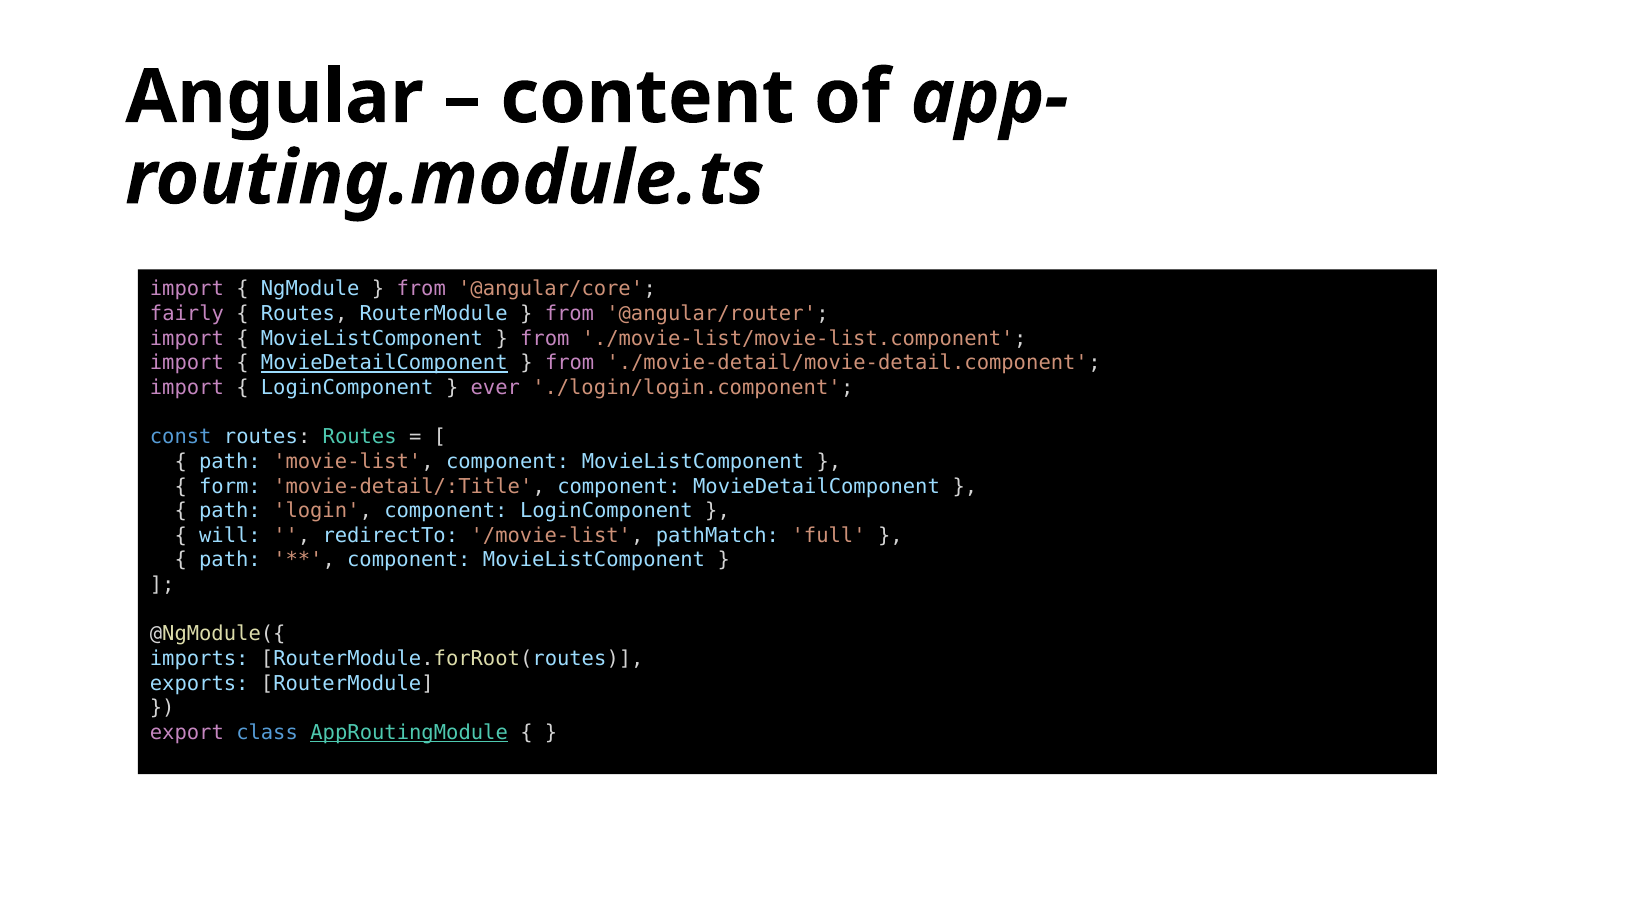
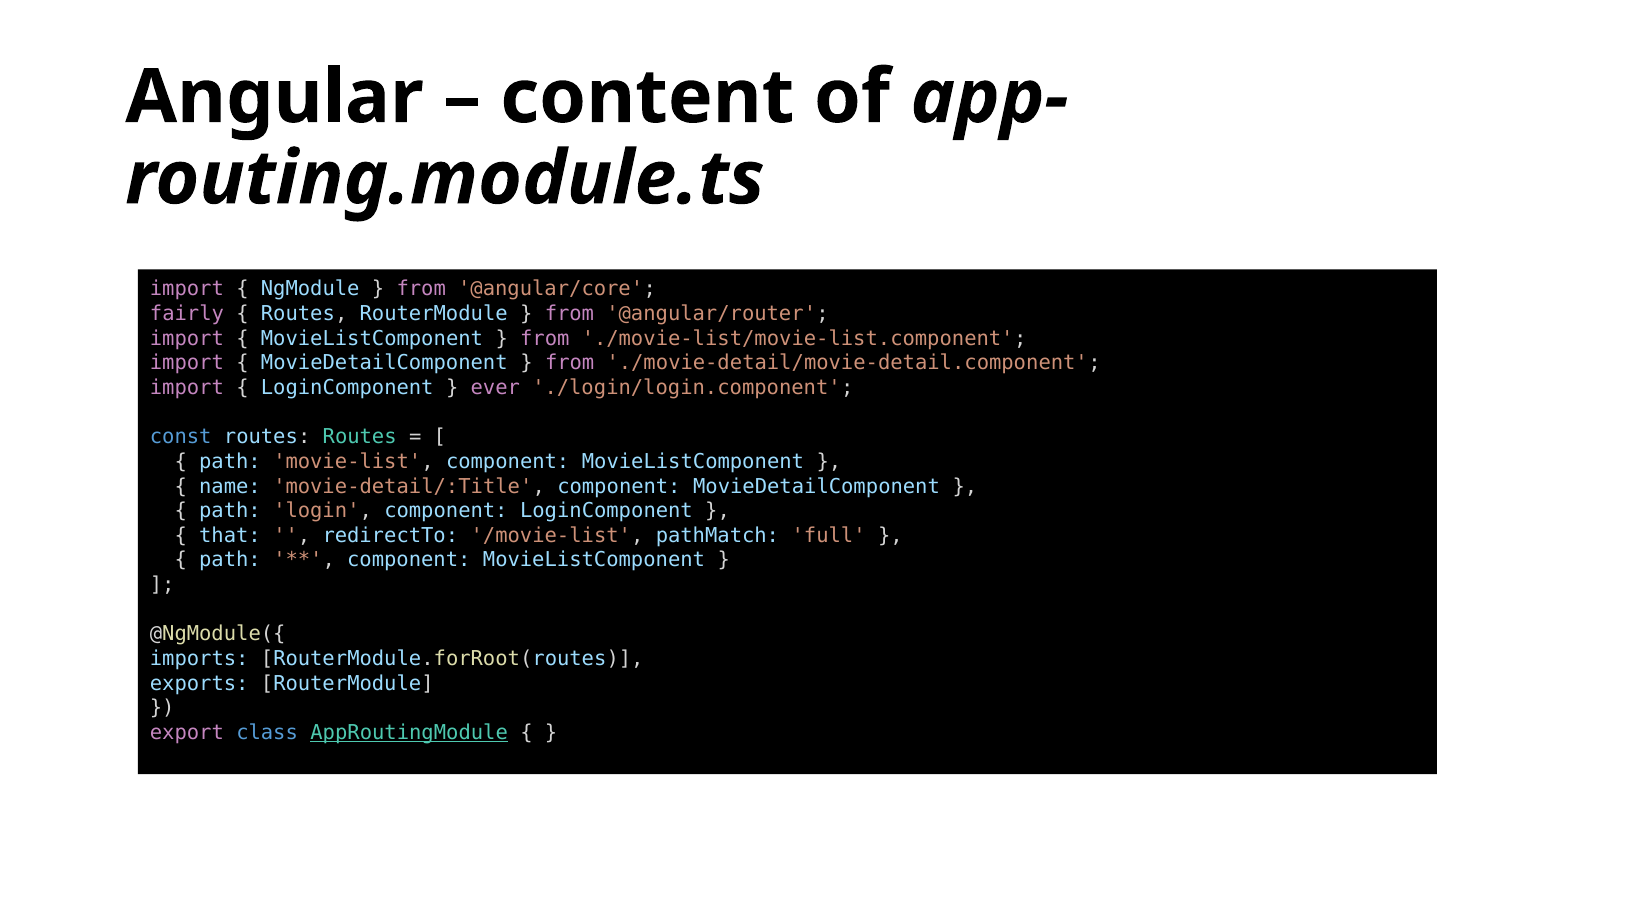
MovieDetailComponent underline: present -> none (384, 363)
form: form -> name (230, 486)
will: will -> that (230, 535)
